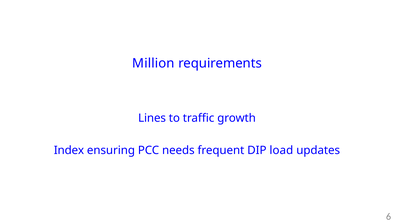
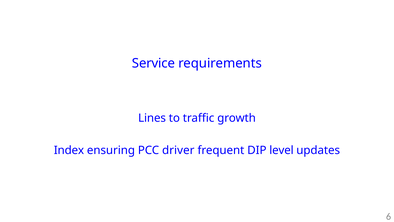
Million: Million -> Service (154, 63)
needs: needs -> driver (178, 150)
load: load -> level (281, 150)
